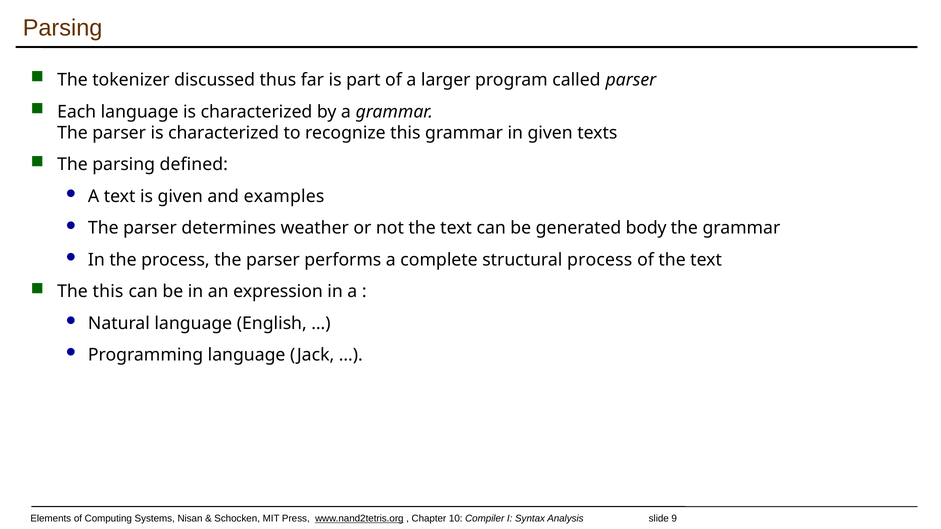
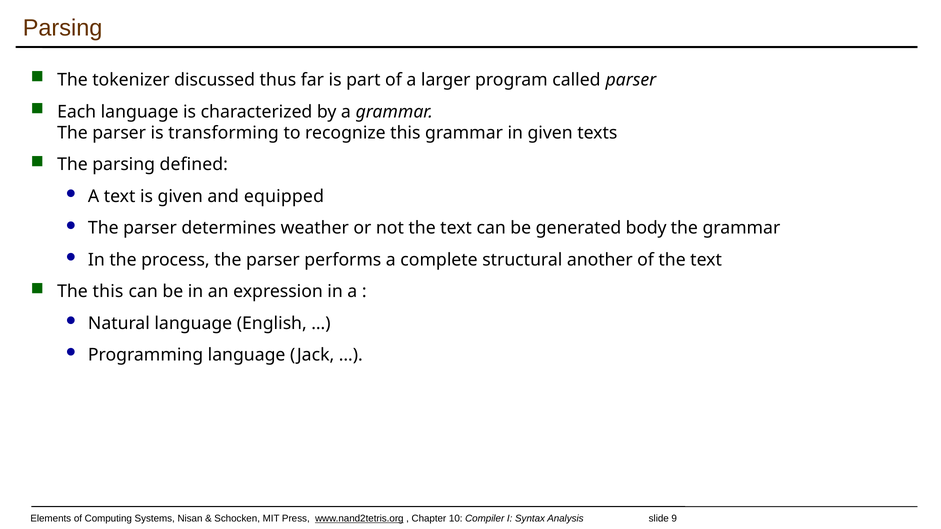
parser is characterized: characterized -> transforming (224, 133)
examples: examples -> equipped (284, 197)
structural process: process -> another (600, 260)
